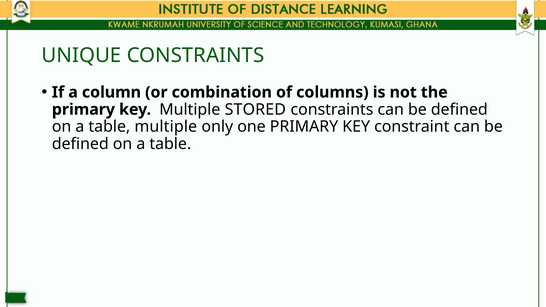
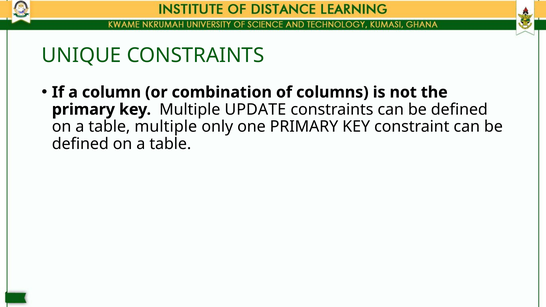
STORED: STORED -> UPDATE (255, 110)
